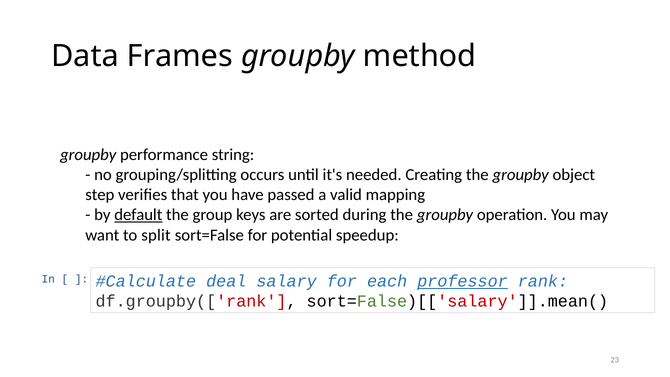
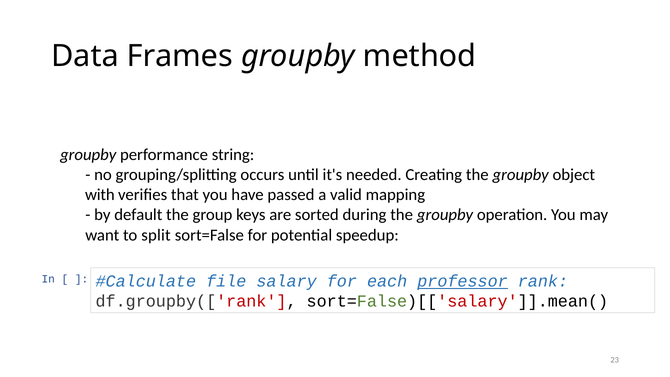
step: step -> with (100, 195)
default underline: present -> none (138, 215)
deal: deal -> file (226, 281)
